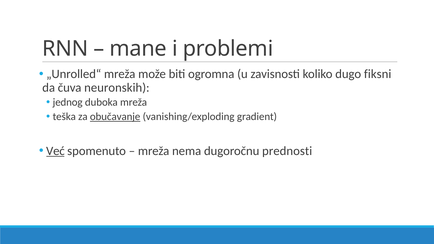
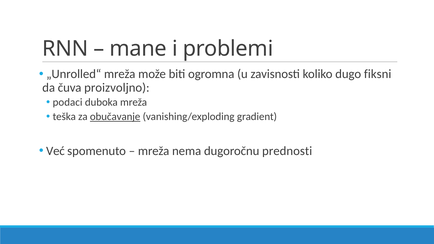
neuronskih: neuronskih -> proizvoljno (117, 88)
jednog: jednog -> podaci (68, 102)
Već underline: present -> none (55, 151)
